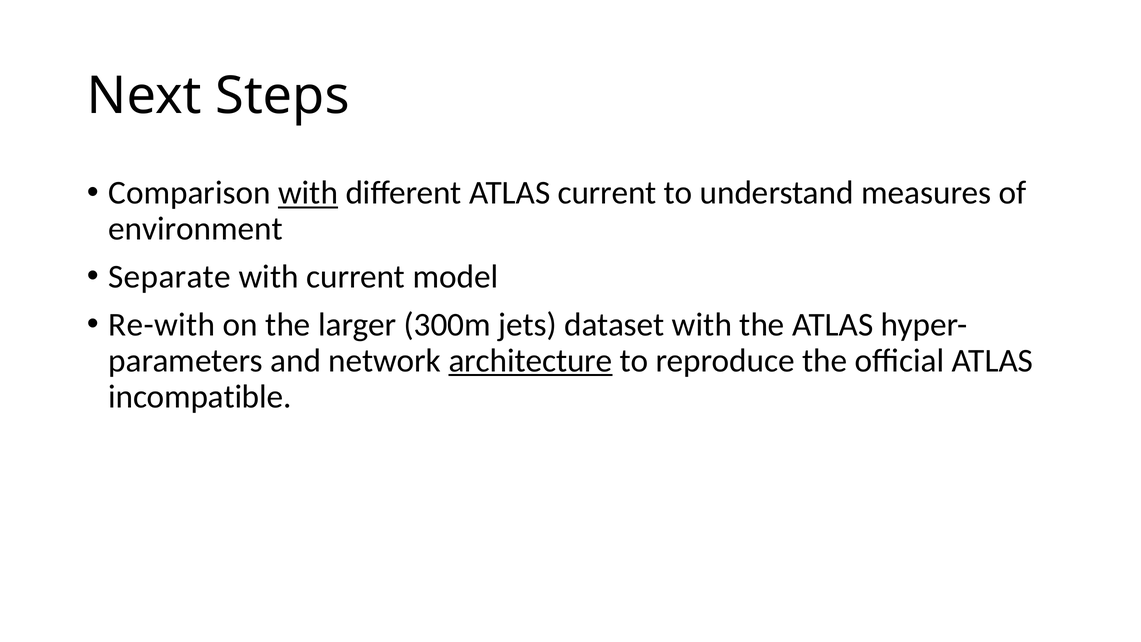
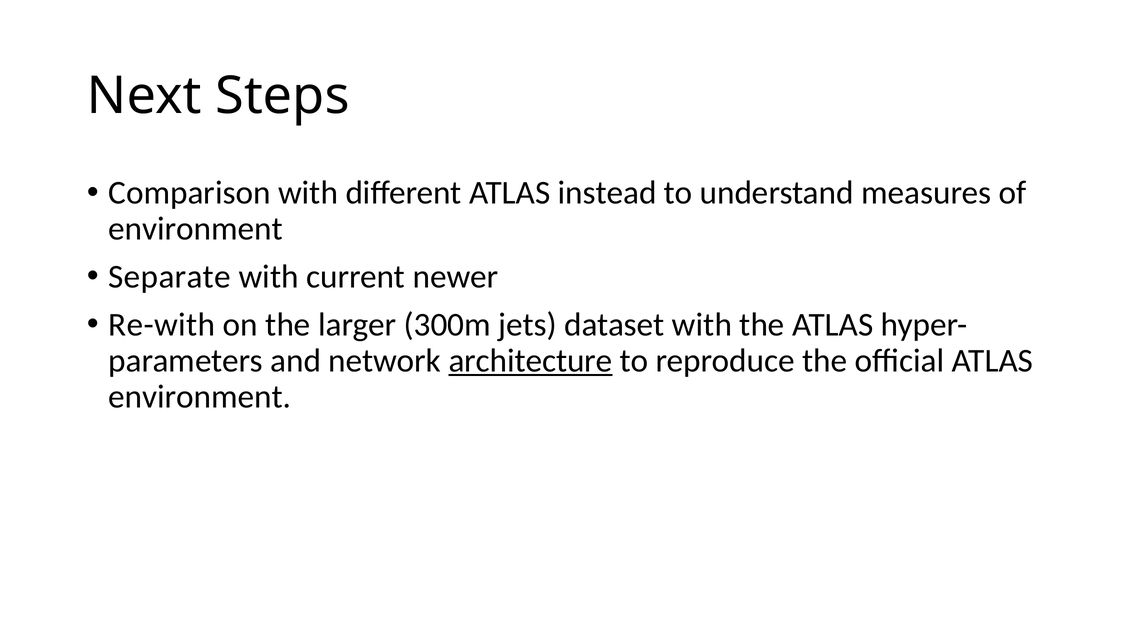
with underline: present -> none (308, 193)
ATLAS current: current -> instead (607, 193)
model: model -> newer (456, 277)
incompatible: incompatible -> environment (200, 396)
